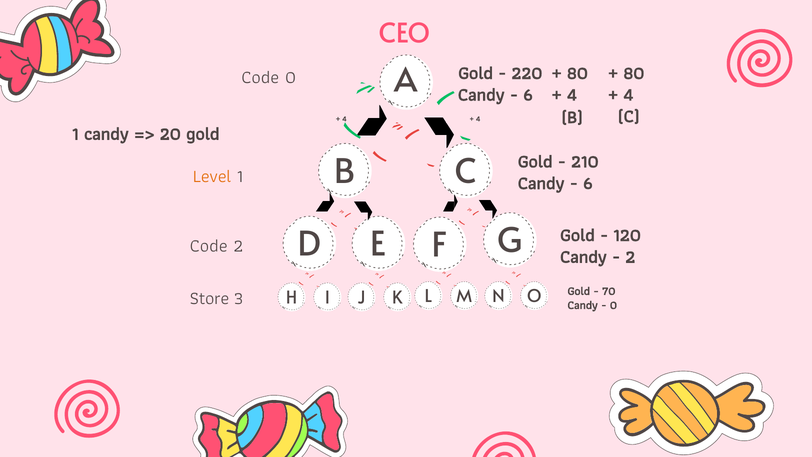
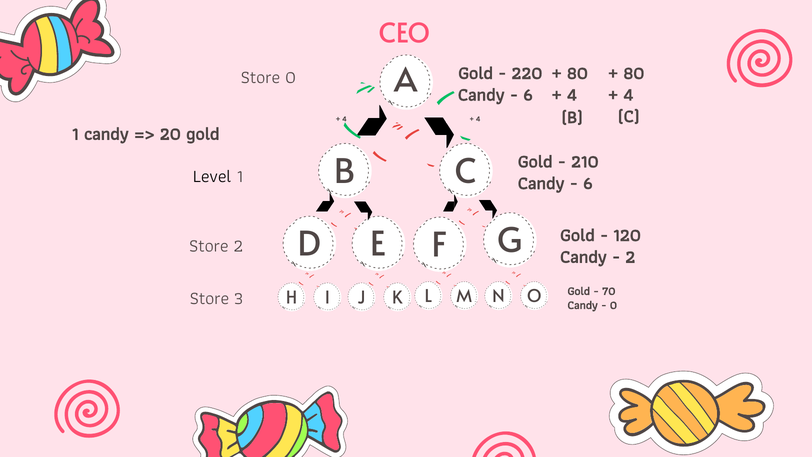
Code: Code -> Store (260, 77)
Level colour: orange -> black (212, 176)
Code: Code -> Store (209, 246)
